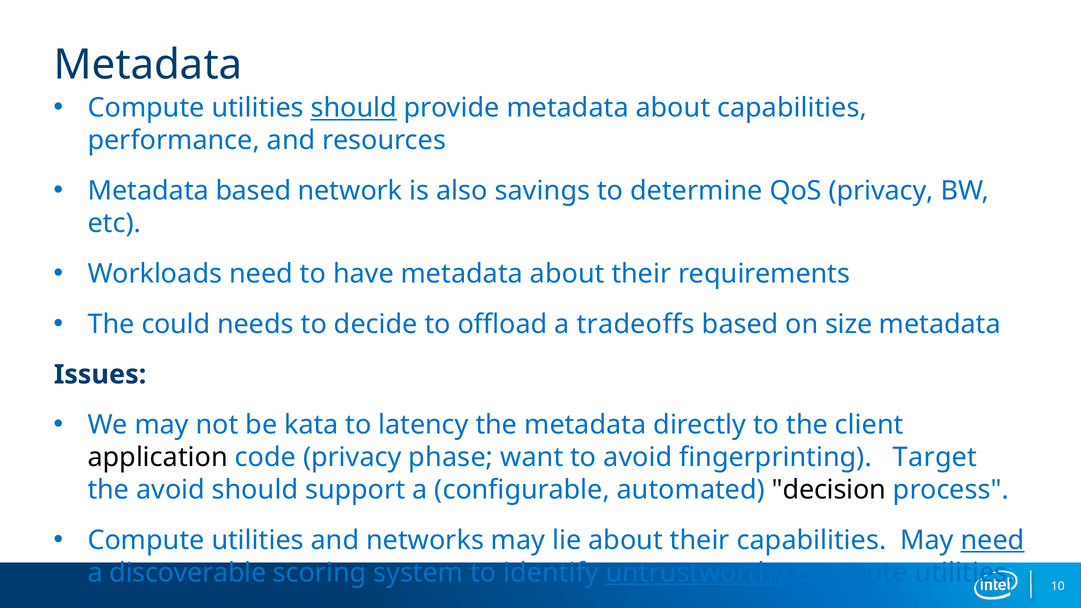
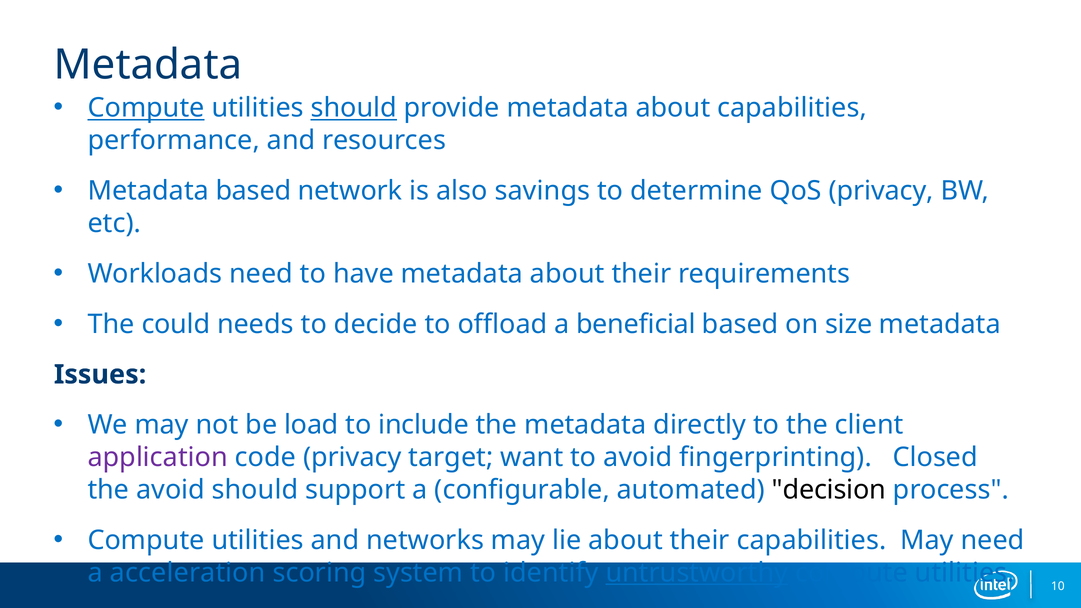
Compute underline: none -> present (146, 108)
tradeoffs: tradeoffs -> beneficial (636, 324)
kata: kata -> load (311, 425)
latency: latency -> include (424, 425)
application colour: black -> purple (158, 457)
phase: phase -> target (451, 457)
Target: Target -> Closed (935, 457)
need underline: present -> none (993, 540)
discoverable: discoverable -> acceleration (188, 573)
